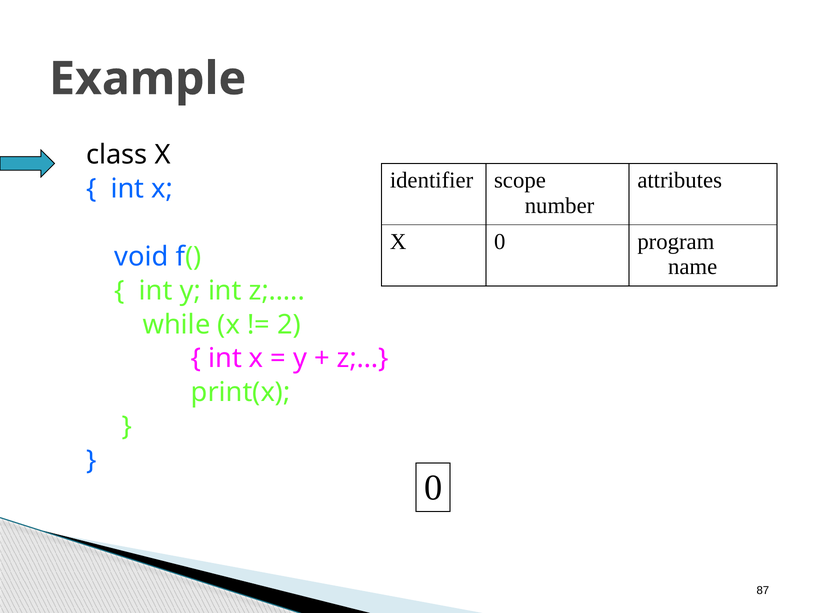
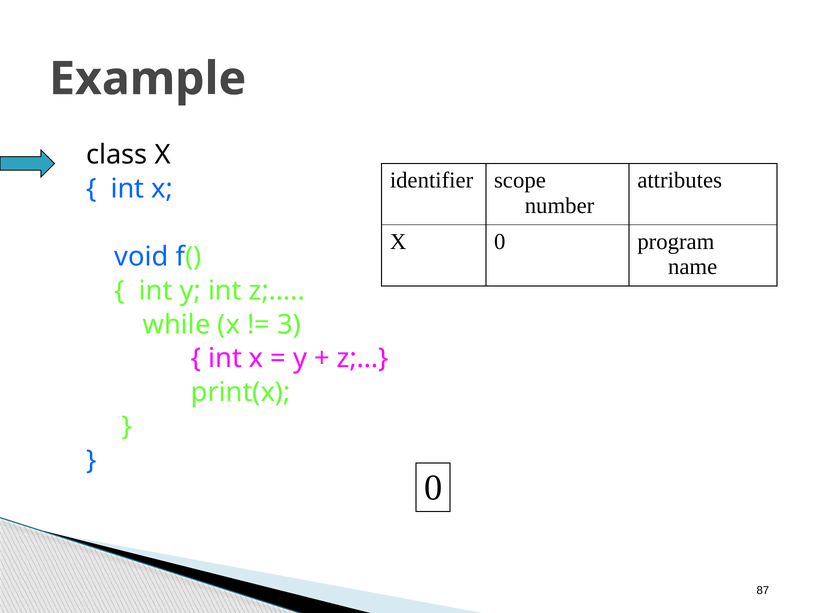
2: 2 -> 3 (289, 325)
